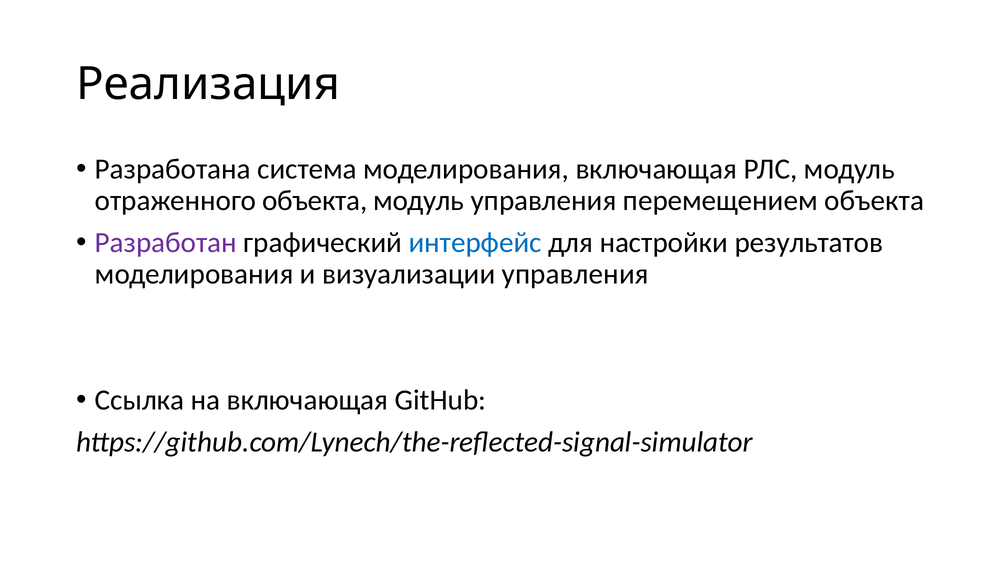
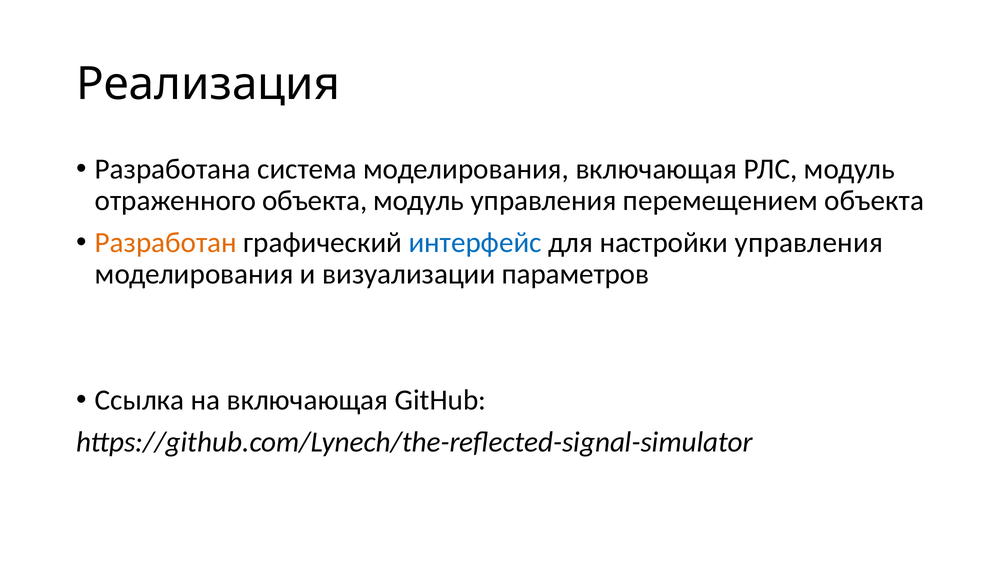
Разработан colour: purple -> orange (166, 243)
настройки результатов: результатов -> управления (809, 243)
визуализации управления: управления -> параметров (576, 274)
